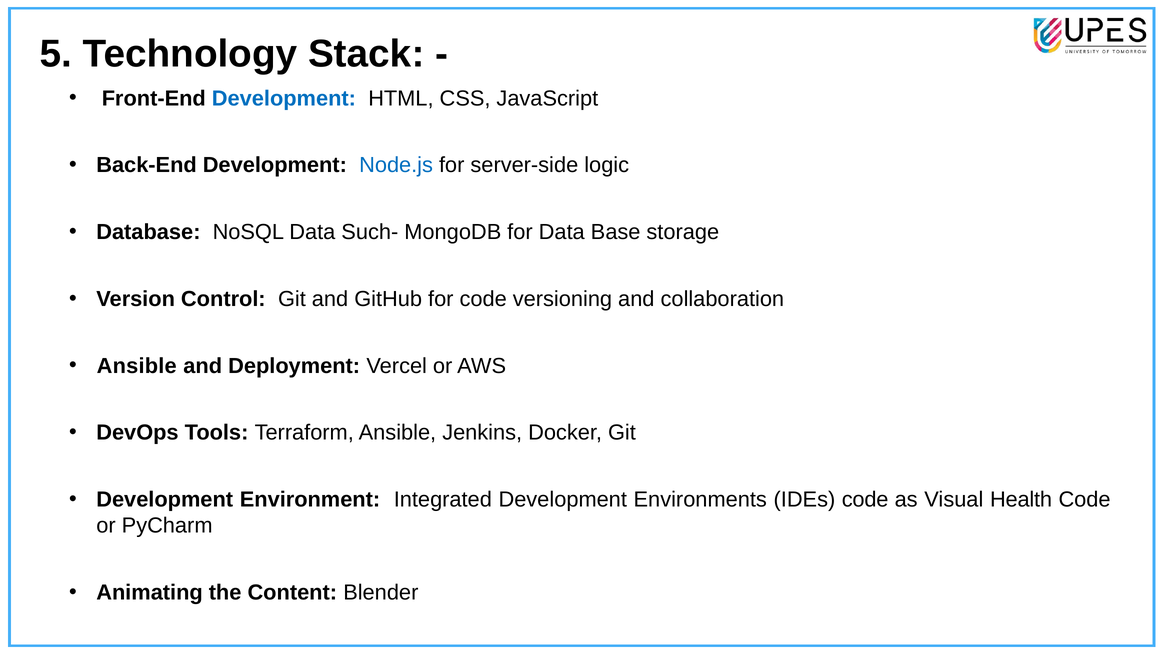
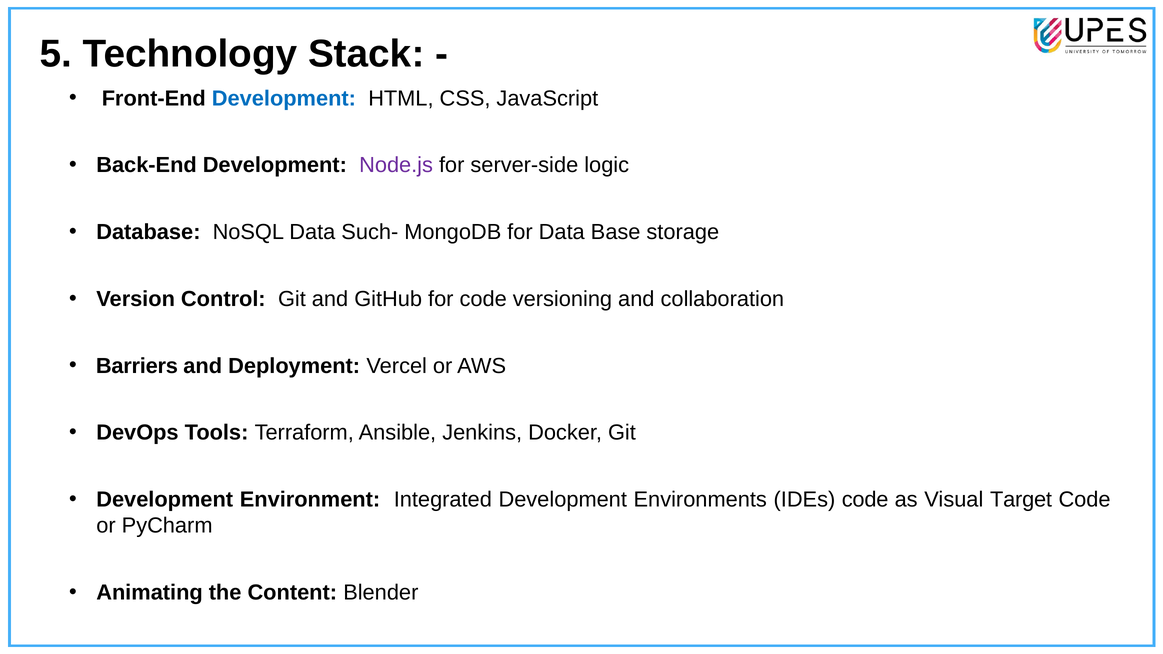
Node.js colour: blue -> purple (396, 165)
Ansible: Ansible -> Barriers (137, 366)
Health: Health -> Target (1021, 500)
